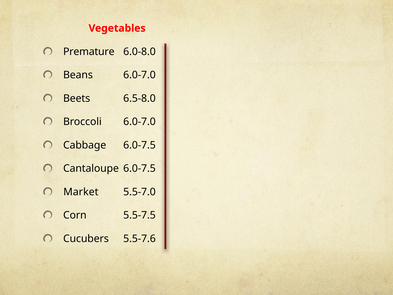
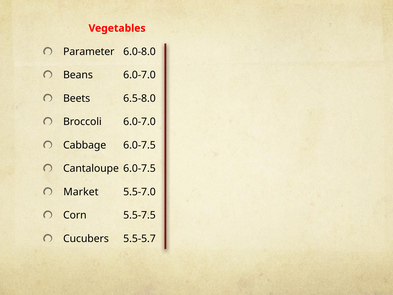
Premature: Premature -> Parameter (89, 52)
5.5-7.6: 5.5-7.6 -> 5.5-5.7 (139, 238)
